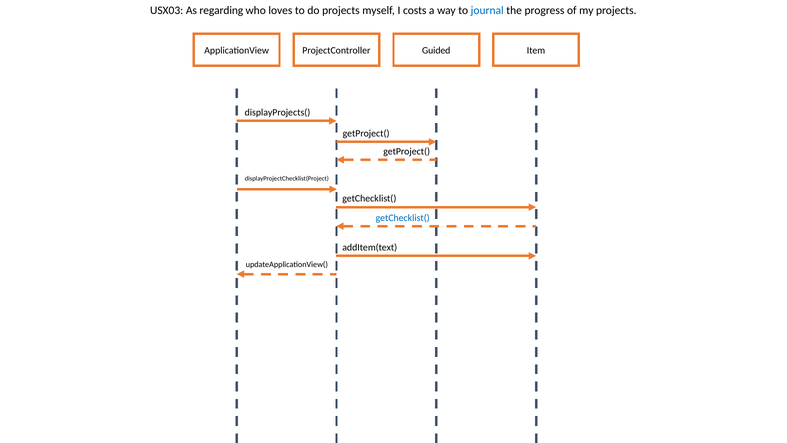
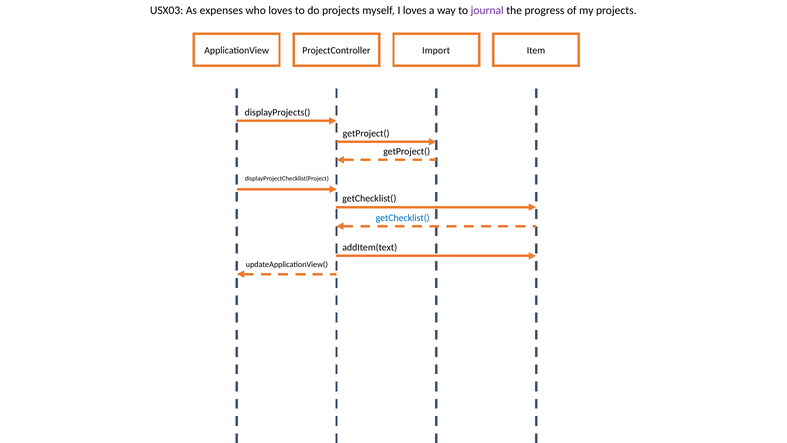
regarding: regarding -> expenses (221, 11)
I costs: costs -> loves (415, 11)
journal colour: blue -> purple (487, 11)
Guided: Guided -> Import (436, 50)
